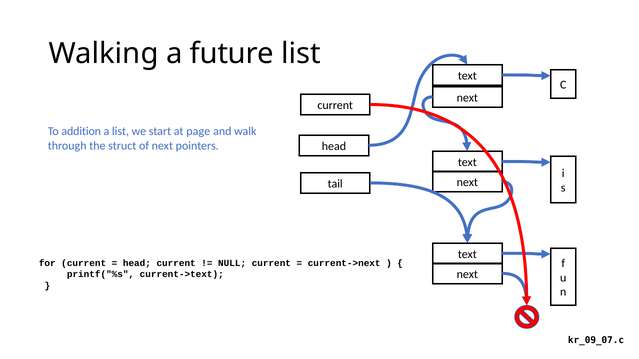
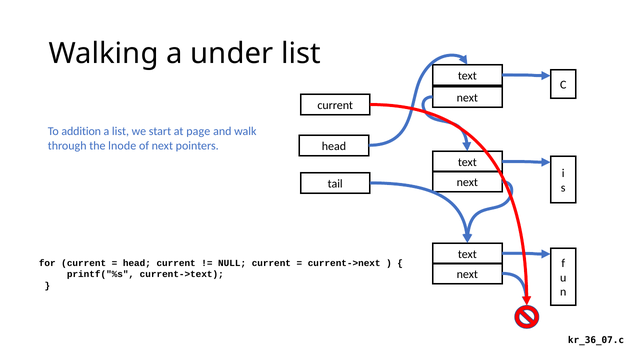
future: future -> under (232, 54)
struct: struct -> lnode (122, 146)
kr_09_07.c: kr_09_07.c -> kr_36_07.c (596, 341)
